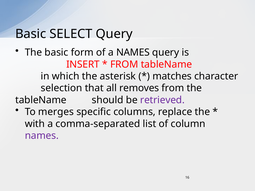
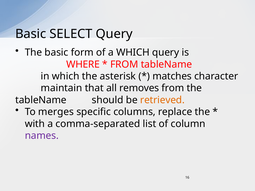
a NAMES: NAMES -> WHICH (133, 53)
INSERT: INSERT -> WHERE (83, 64)
selection: selection -> maintain (62, 88)
retrieved colour: purple -> orange (162, 100)
